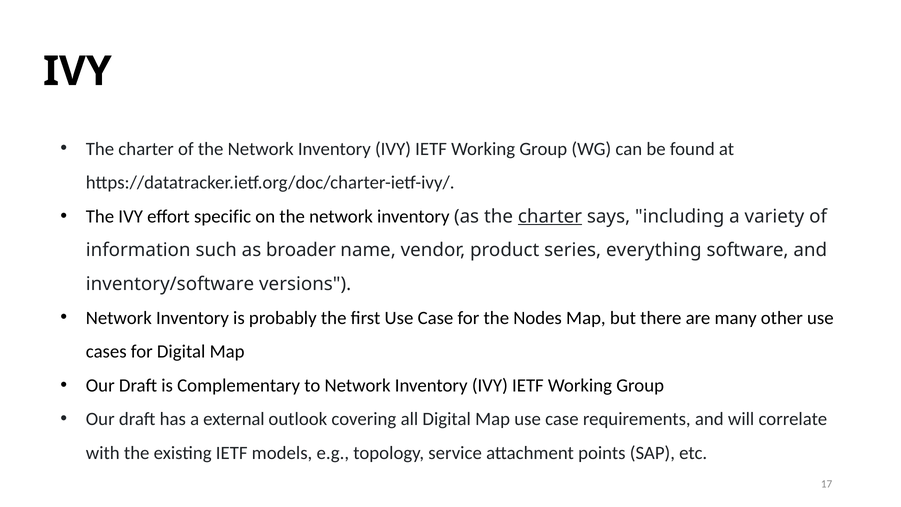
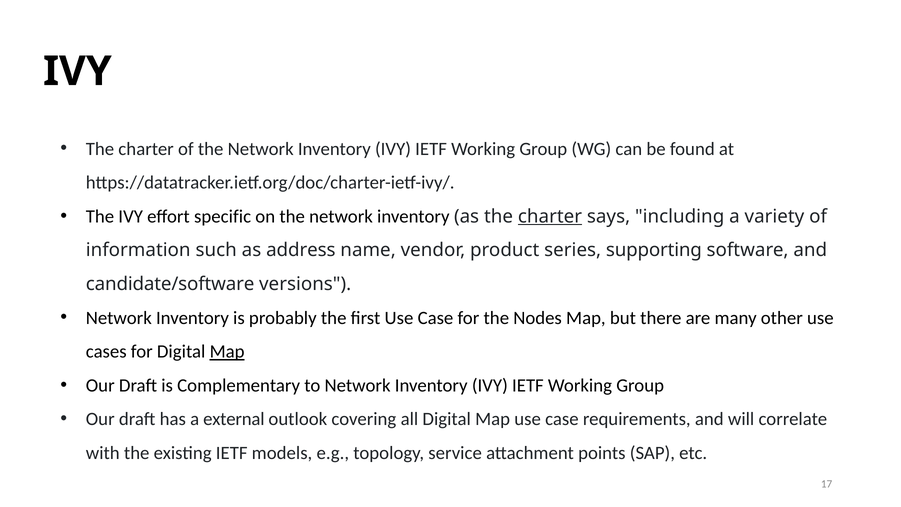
broader: broader -> address (301, 250)
everything: everything -> supporting (654, 250)
inventory/software: inventory/software -> candidate/software (170, 284)
Map underline: none -> present (227, 351)
